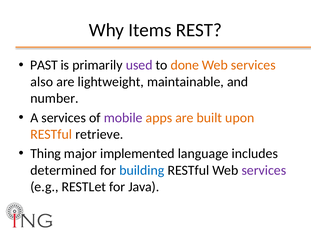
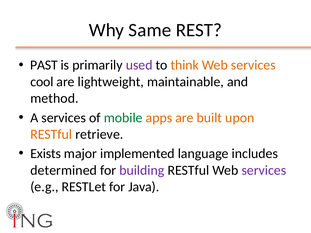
Items: Items -> Same (150, 30)
done: done -> think (185, 65)
also: also -> cool (42, 82)
number: number -> method (54, 98)
mobile colour: purple -> green (123, 118)
Thing: Thing -> Exists (46, 154)
building colour: blue -> purple (142, 170)
